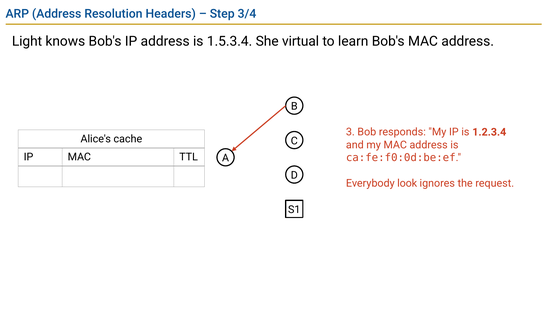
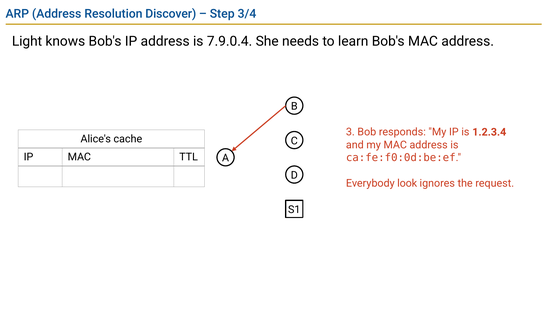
Headers: Headers -> Discover (171, 14)
1.5.3.4: 1.5.3.4 -> 7.9.0.4 (230, 41)
virtual: virtual -> needs (301, 41)
